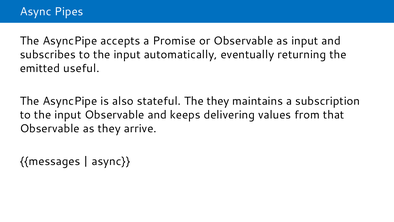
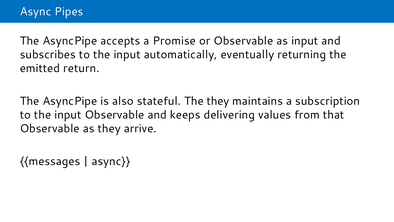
useful: useful -> return (81, 68)
